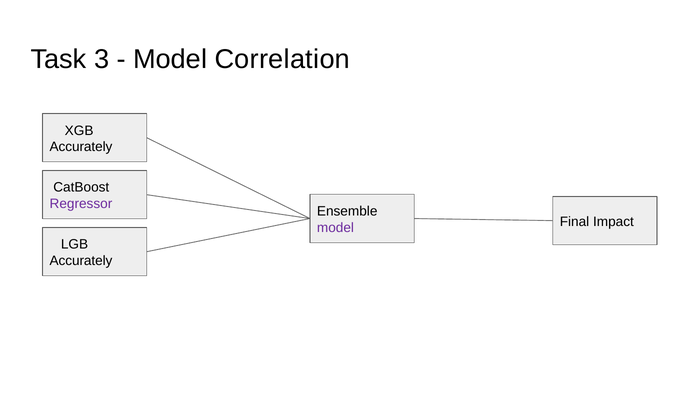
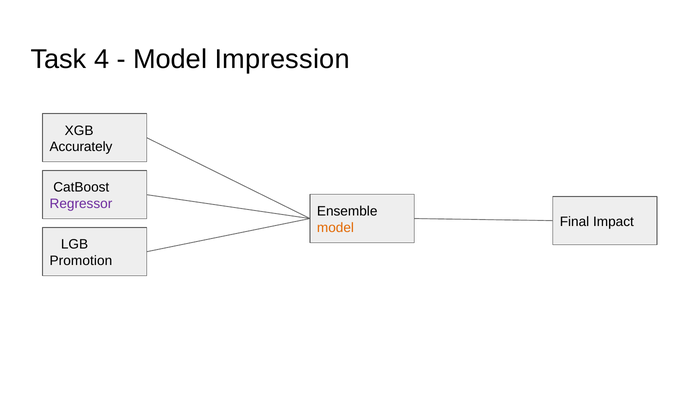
3: 3 -> 4 (102, 59)
Correlation: Correlation -> Impression (282, 59)
model colour: purple -> orange (335, 228)
Accurately: Accurately -> Promotion (81, 261)
